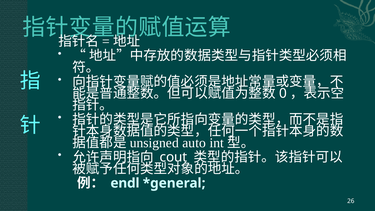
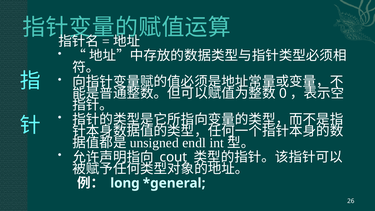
auto: auto -> endl (194, 143)
endl: endl -> long (125, 183)
